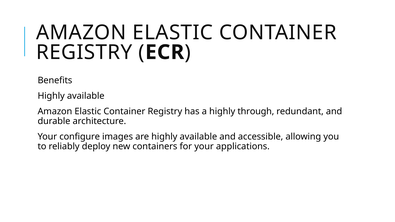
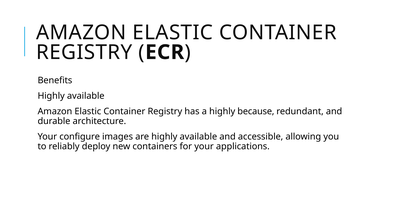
through: through -> because (256, 111)
